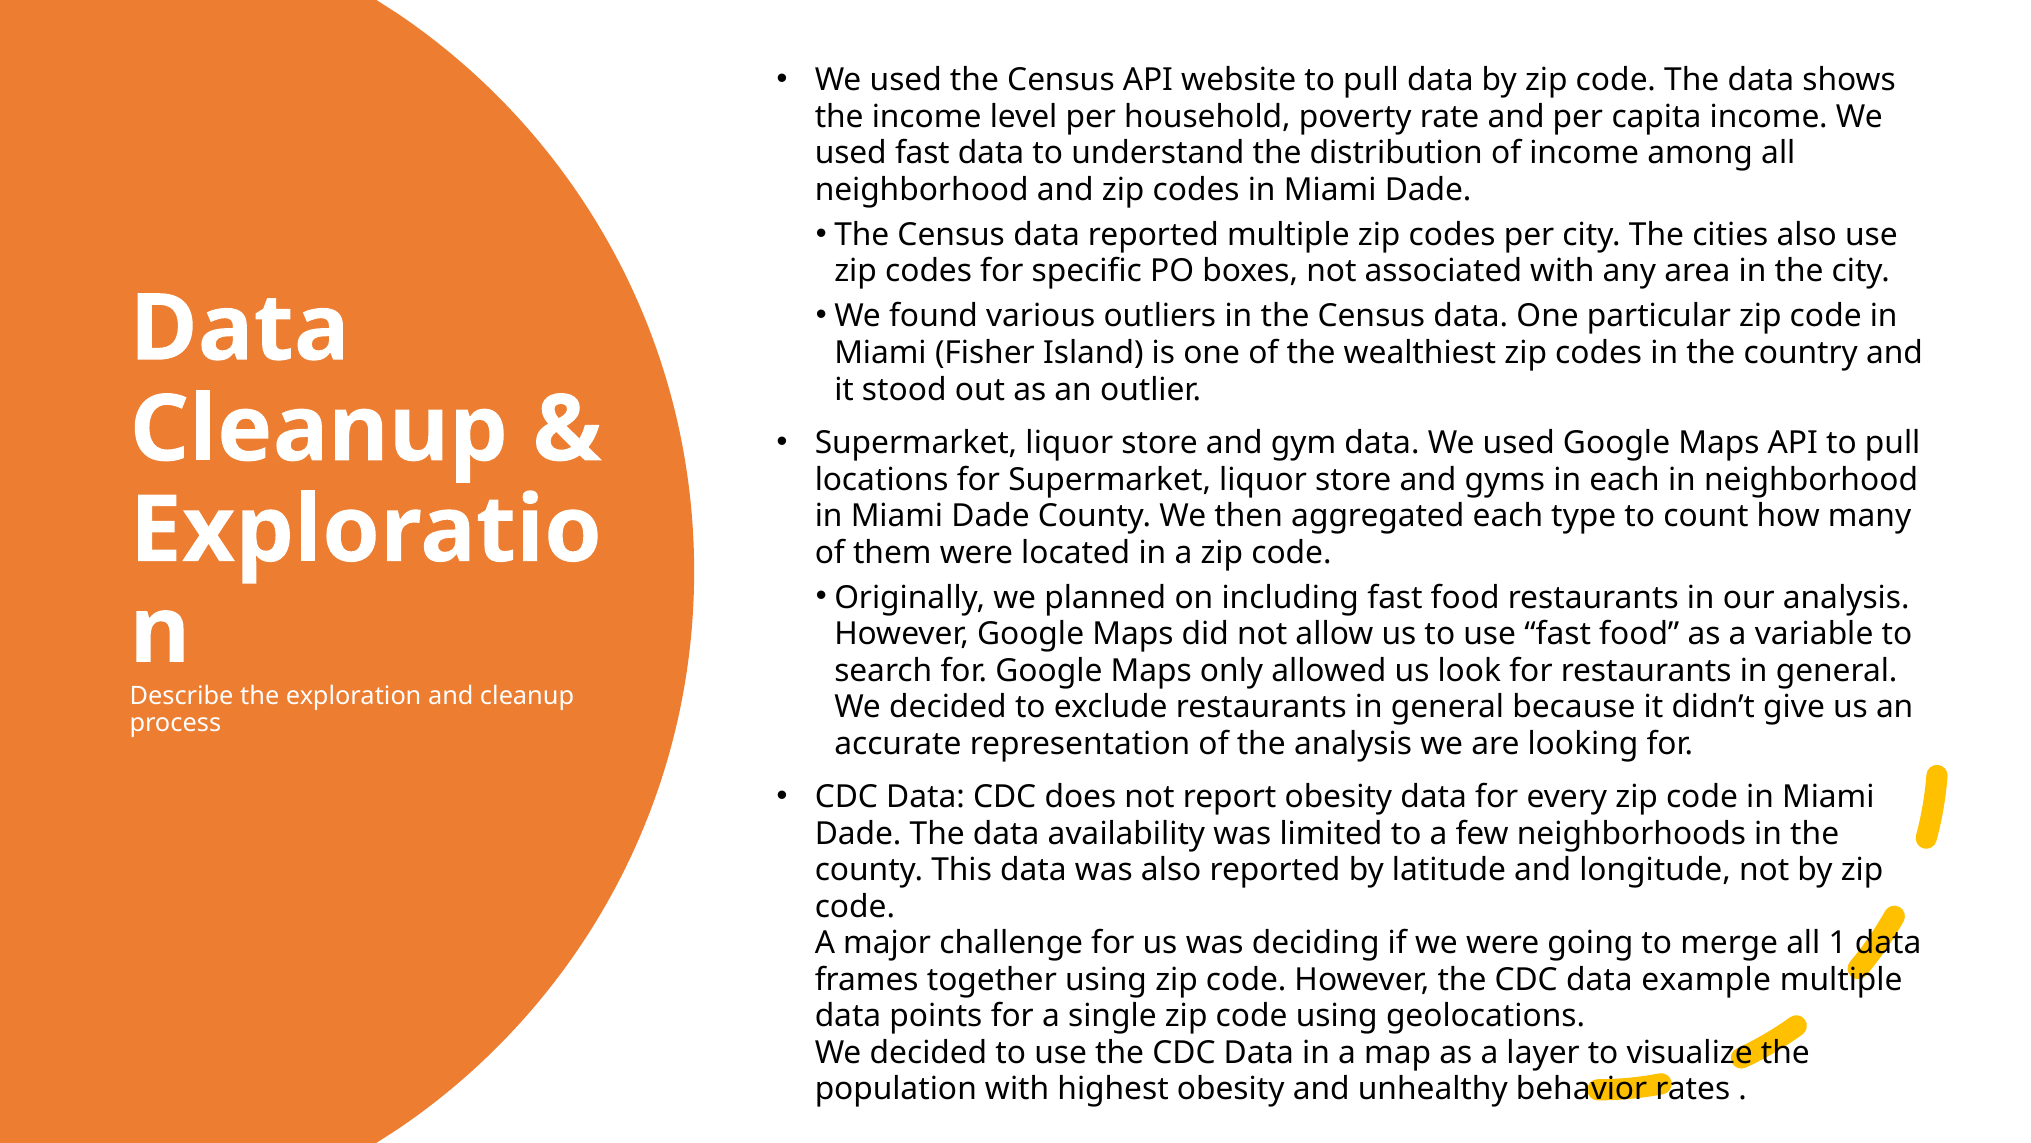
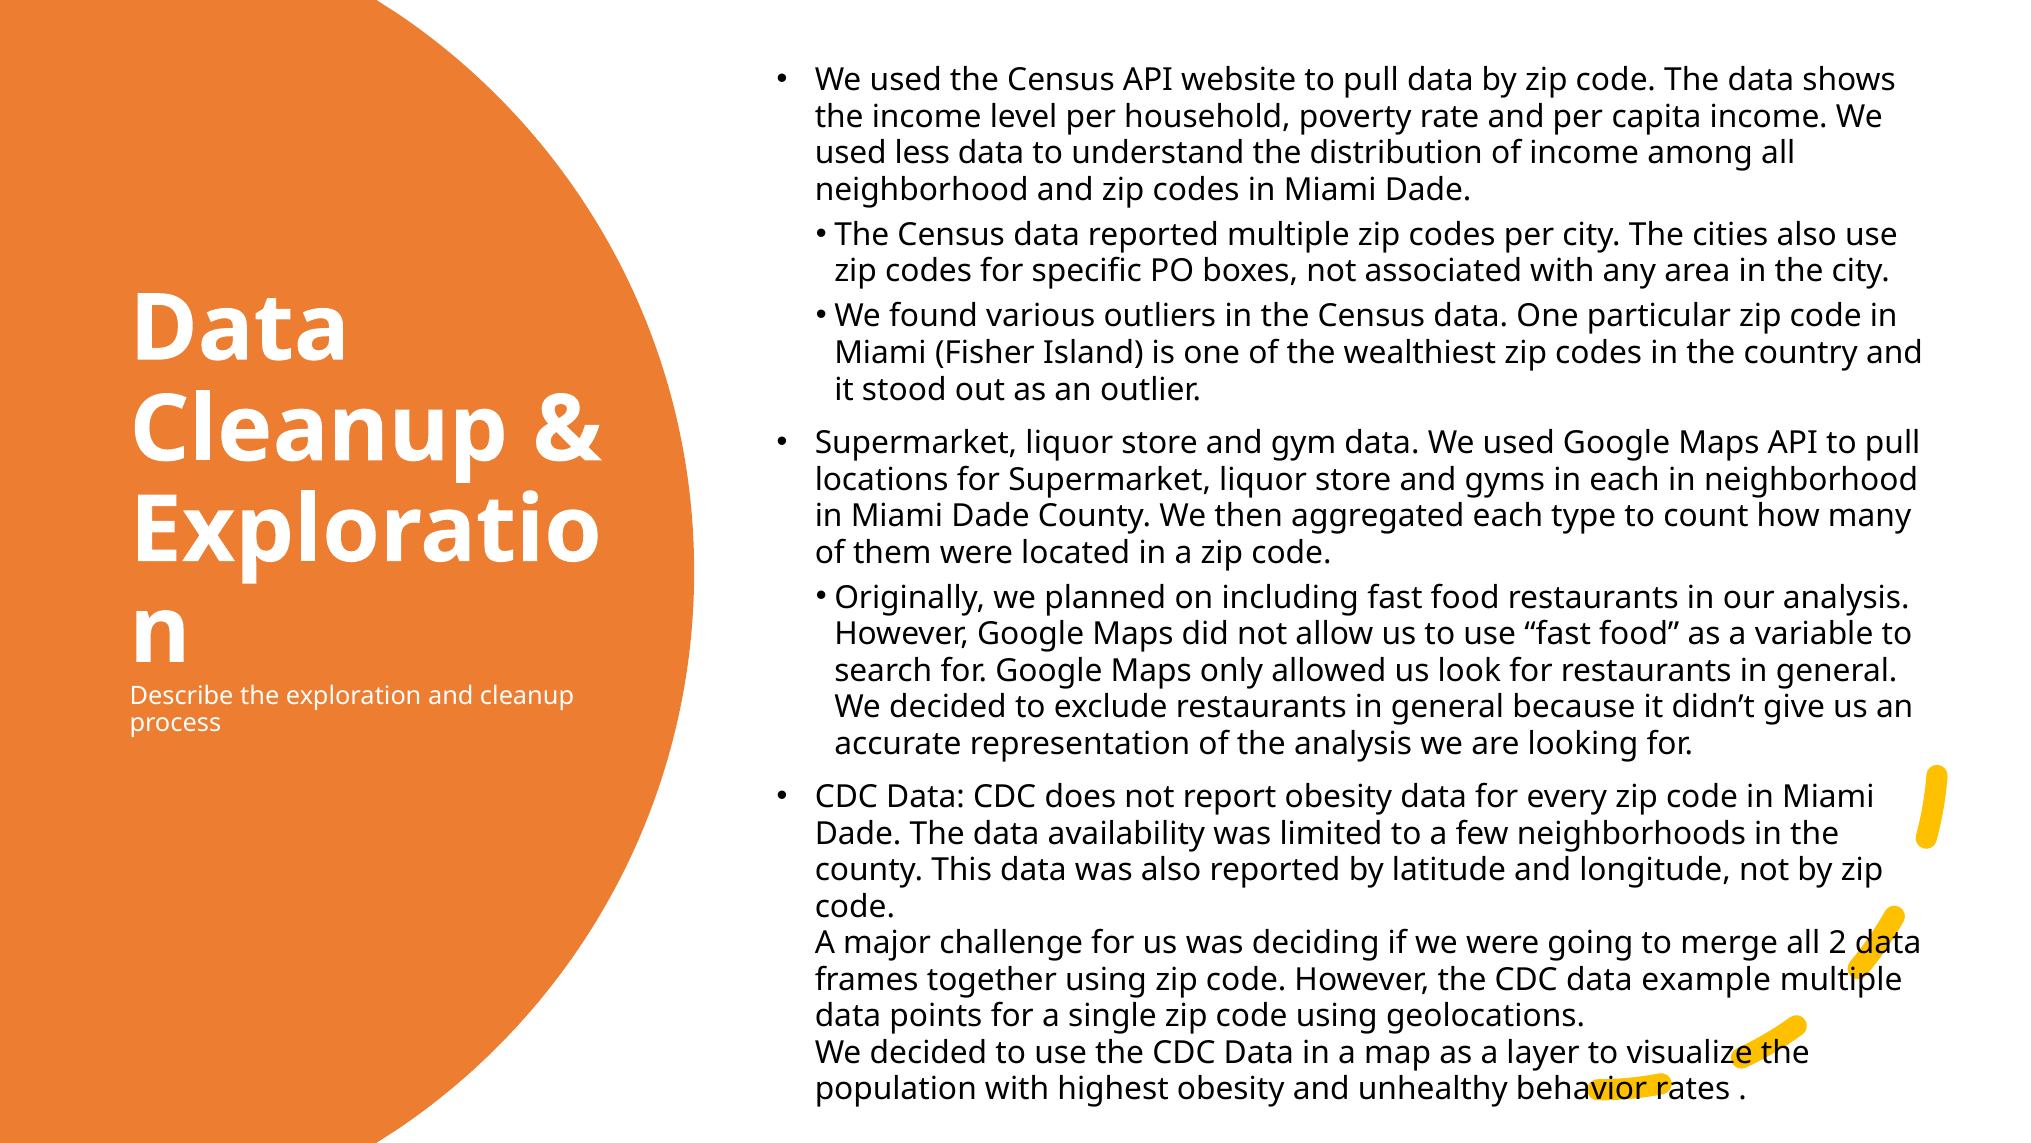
used fast: fast -> less (922, 153)
1: 1 -> 2 (1838, 943)
